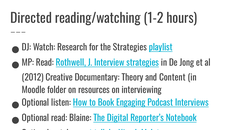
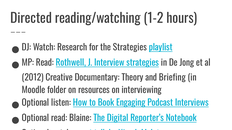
Content: Content -> Briefing (172, 78)
